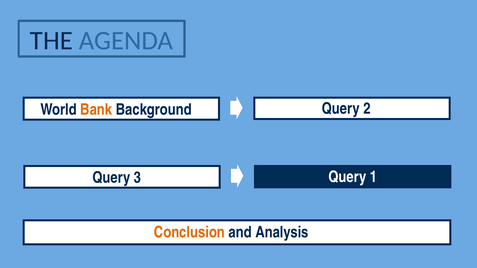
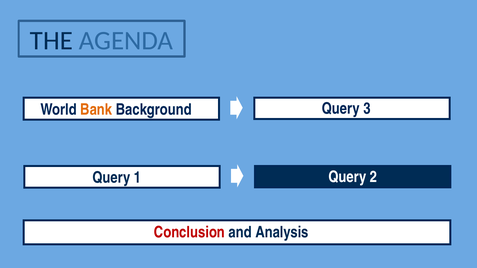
2: 2 -> 3 (367, 109)
1: 1 -> 2 (374, 177)
3: 3 -> 1 (138, 178)
Conclusion colour: orange -> red (189, 233)
